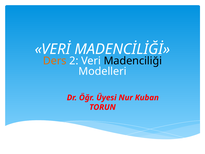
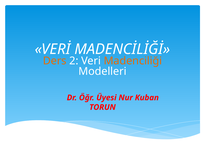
Madenciliği colour: black -> orange (133, 61)
